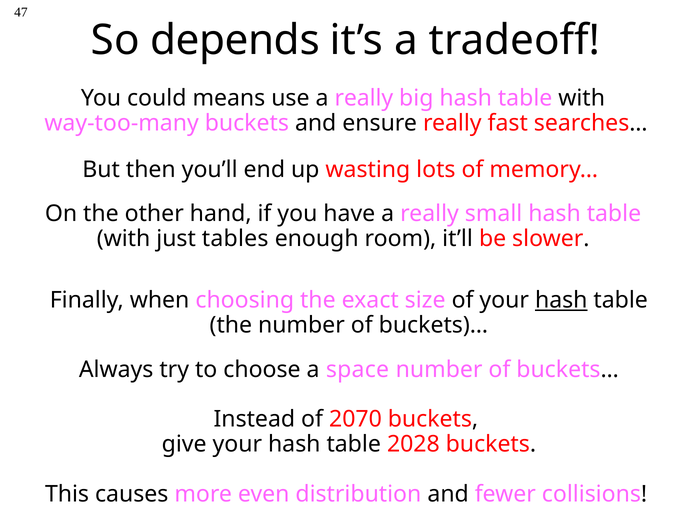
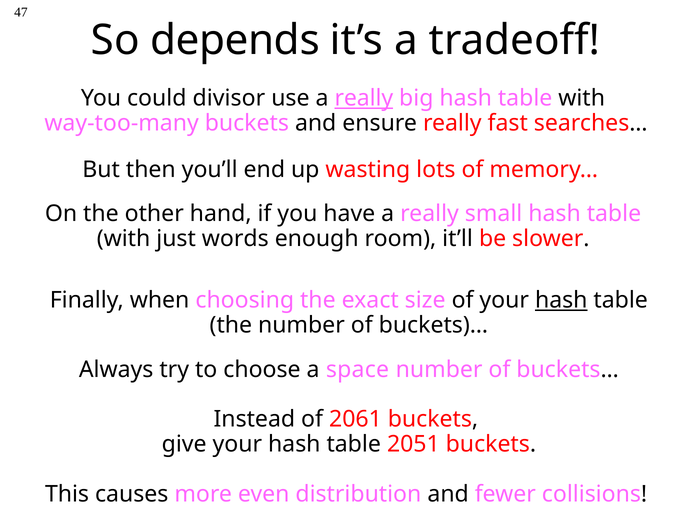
means: means -> divisor (229, 98)
really underline: none -> present (364, 98)
tables: tables -> words (235, 239)
2070: 2070 -> 2061 (355, 419)
2028: 2028 -> 2051 (413, 444)
